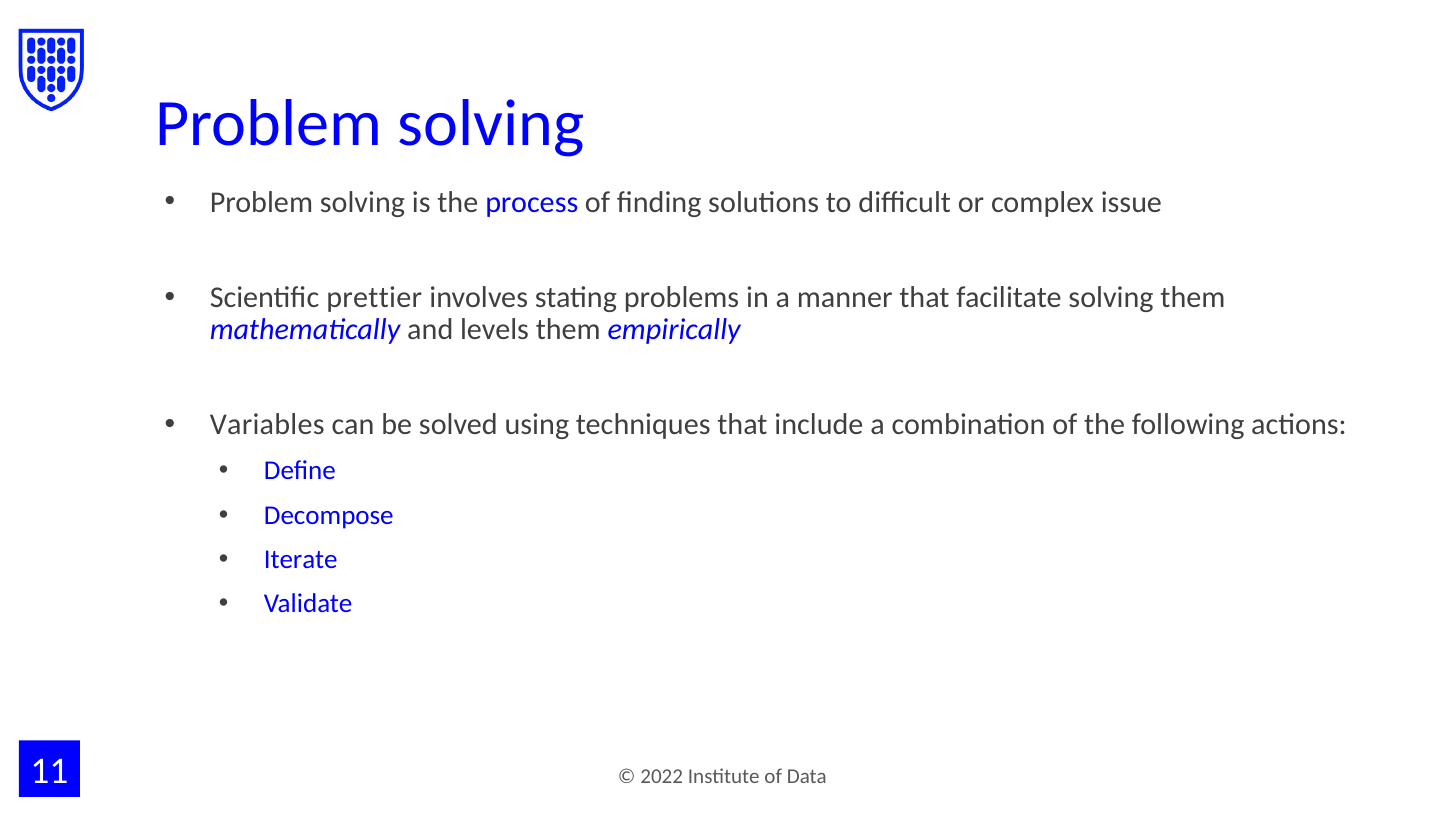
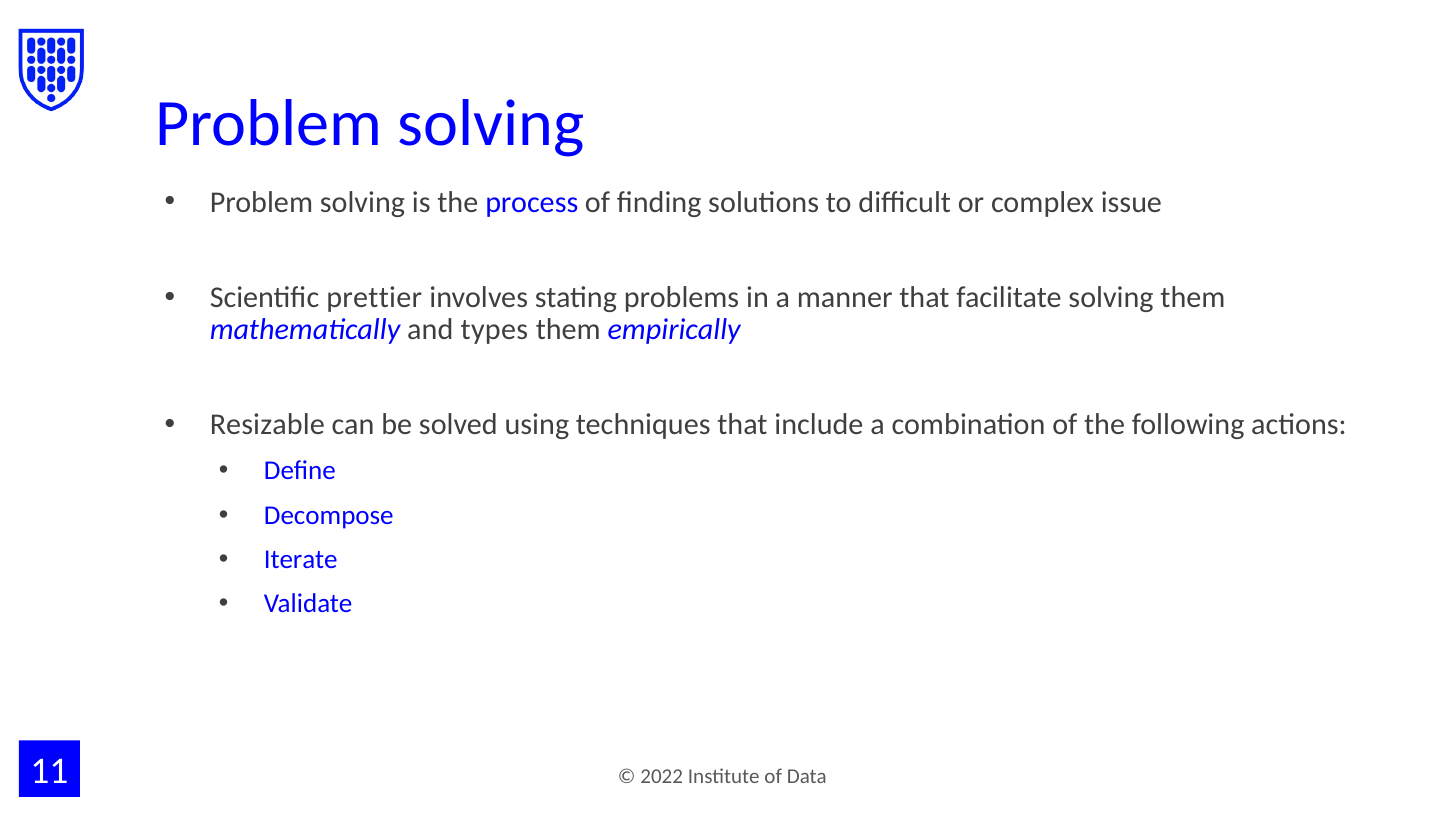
levels: levels -> types (494, 330)
Variables: Variables -> Resizable (267, 425)
